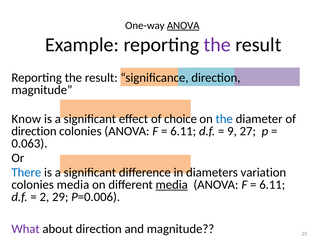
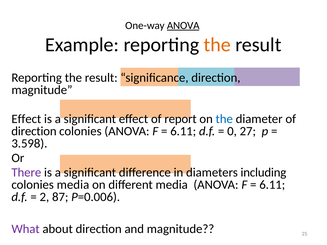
the colour: purple -> orange (217, 45)
Know: Know -> Effect (26, 119)
choice: choice -> report (181, 119)
9: 9 -> 0 (232, 131)
0.063: 0.063 -> 3.598 (29, 144)
There colour: blue -> purple (26, 173)
variation: variation -> including (263, 173)
media underline: present -> none (172, 185)
29: 29 -> 87 (60, 197)
